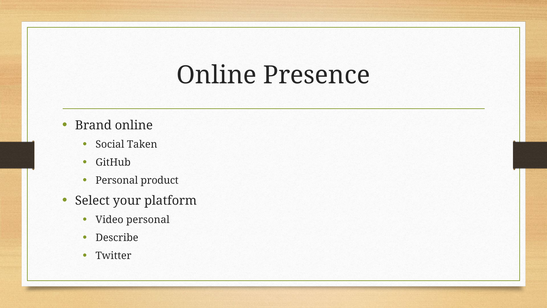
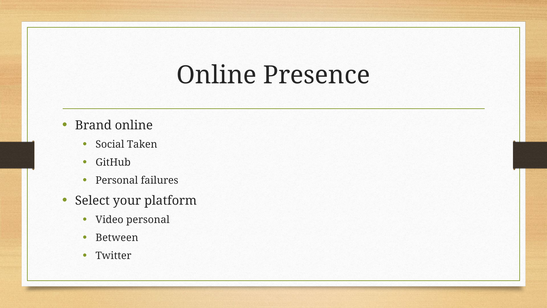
product: product -> failures (160, 180)
Describe: Describe -> Between (117, 238)
